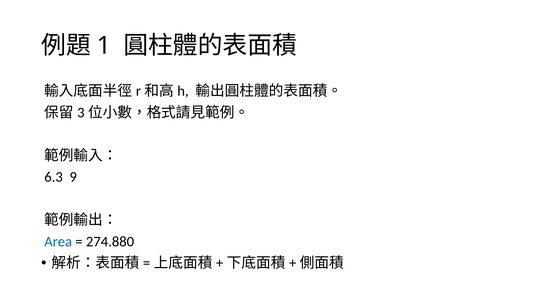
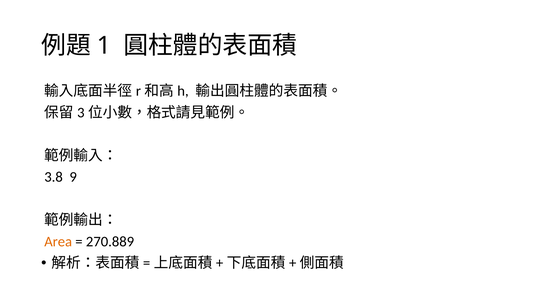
6.3: 6.3 -> 3.8 (54, 177)
Area colour: blue -> orange (58, 241)
274.880: 274.880 -> 270.889 (110, 241)
